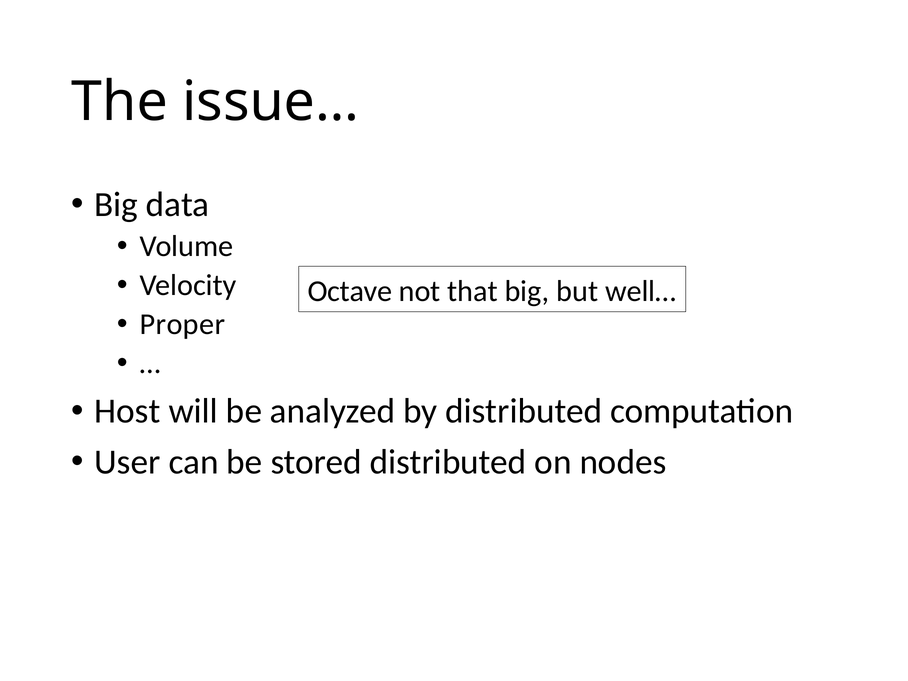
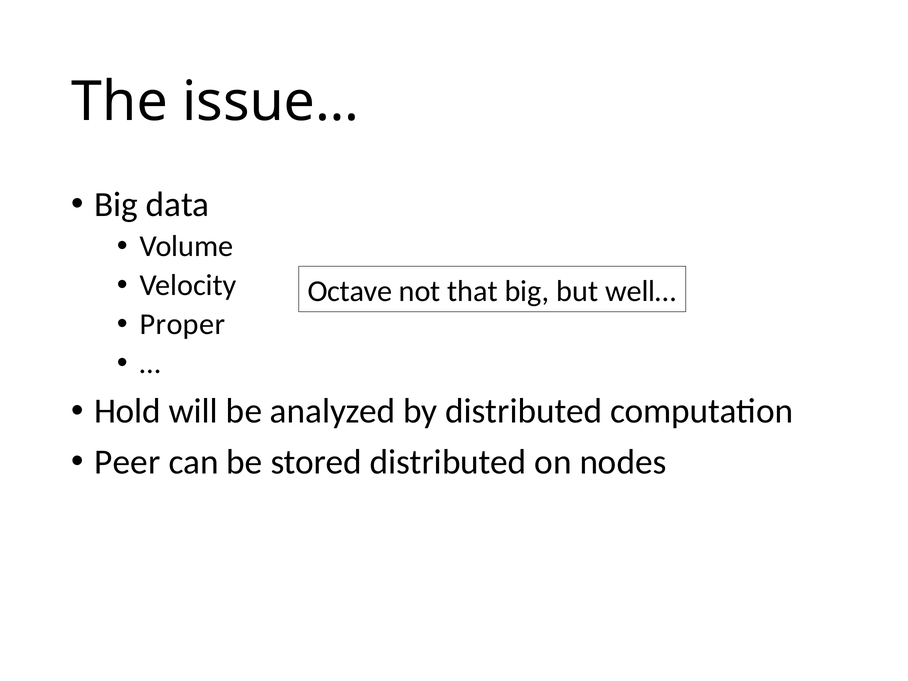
Host: Host -> Hold (128, 411)
User: User -> Peer (127, 462)
